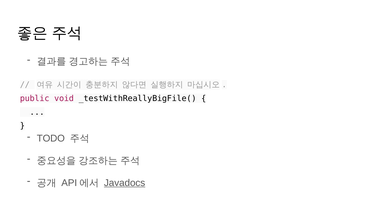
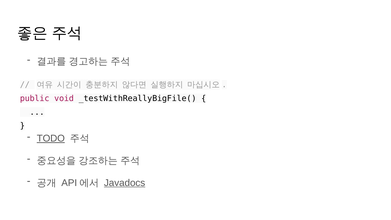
TODO underline: none -> present (51, 138)
